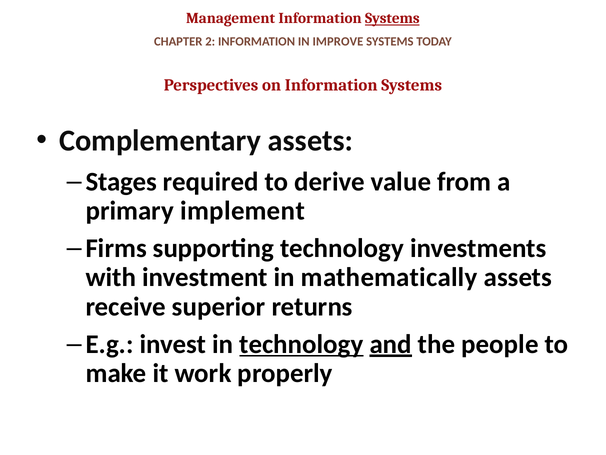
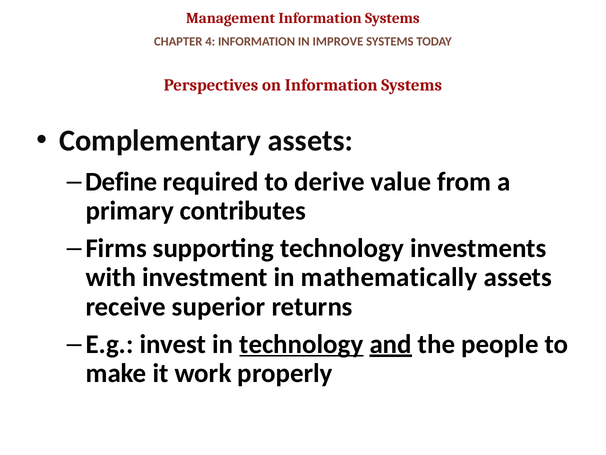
Systems underline: present -> none (392, 18)
2: 2 -> 4 (210, 42)
Stages: Stages -> Define (121, 181)
implement: implement -> contributes (243, 211)
